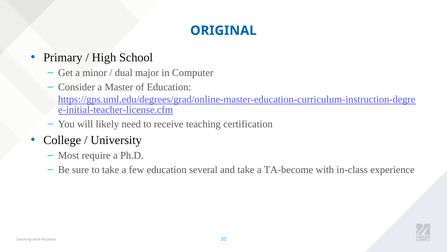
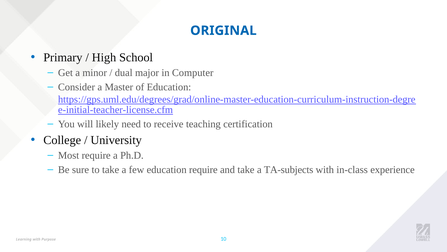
education several: several -> require (203, 170)
TA-become: TA-become -> TA-subjects (289, 170)
